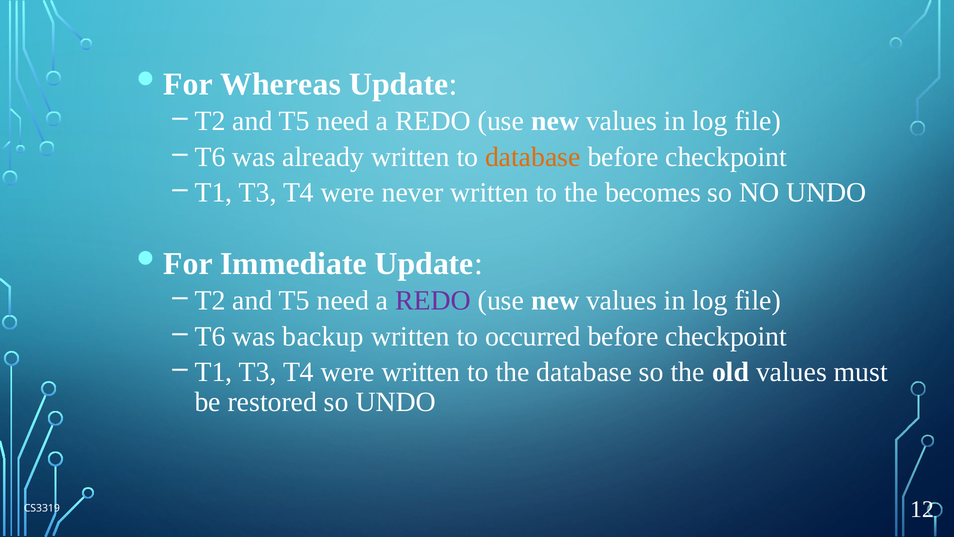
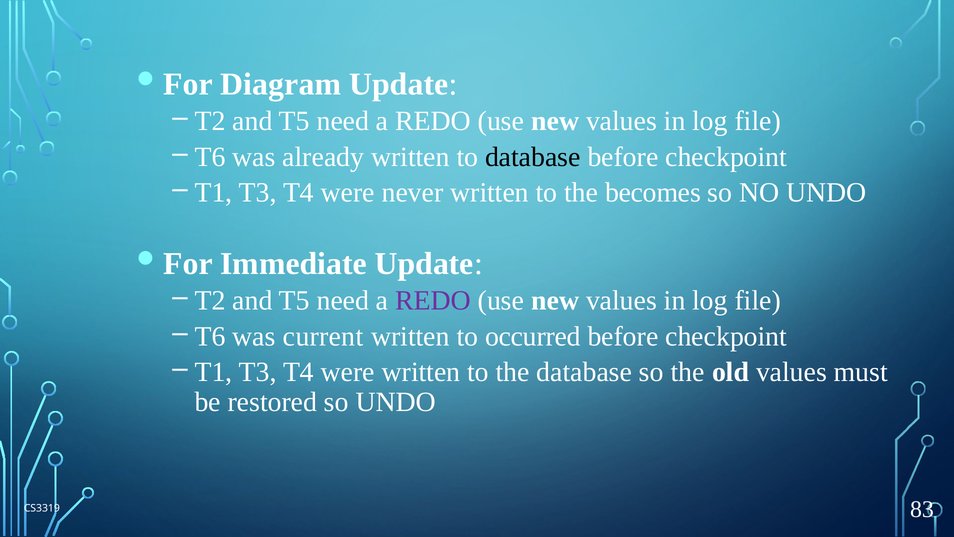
Whereas: Whereas -> Diagram (281, 84)
database colour: orange -> black (533, 157)
backup: backup -> current (323, 336)
12: 12 -> 83 (922, 509)
